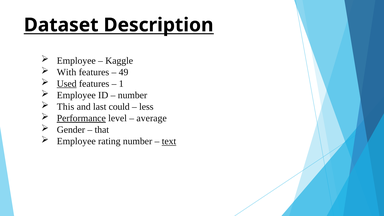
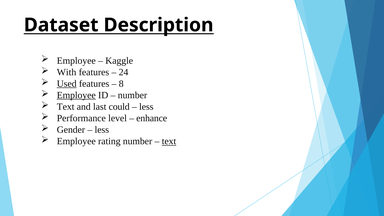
49: 49 -> 24 (124, 72)
1: 1 -> 8 (121, 84)
Employee underline: none -> present (76, 95)
This: This -> Text (66, 107)
Performance underline: present -> none (81, 118)
average: average -> enhance (152, 118)
that: that -> less (102, 130)
